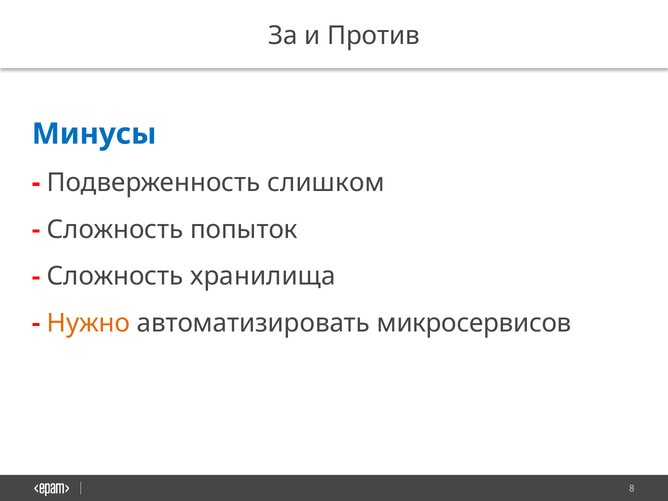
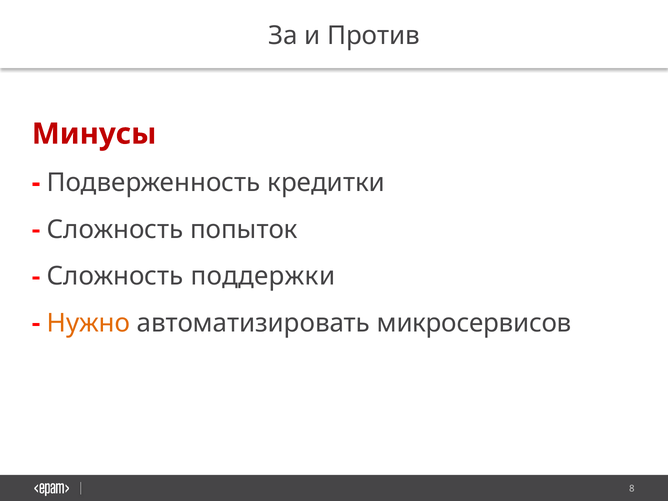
Минусы colour: blue -> red (94, 134)
слишком: слишком -> кредитки (326, 183)
хранилища: хранилища -> поддержки (263, 276)
